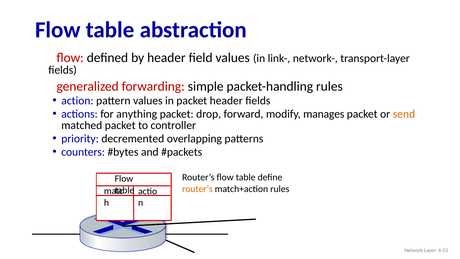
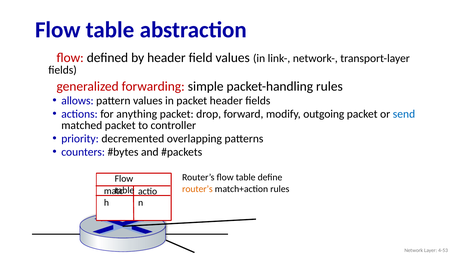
action: action -> allows (77, 101)
manages: manages -> outgoing (324, 114)
send colour: orange -> blue (404, 114)
